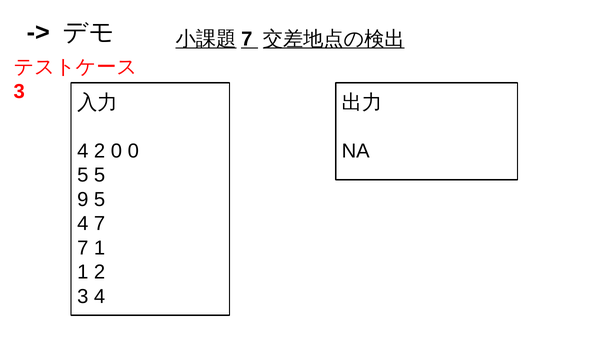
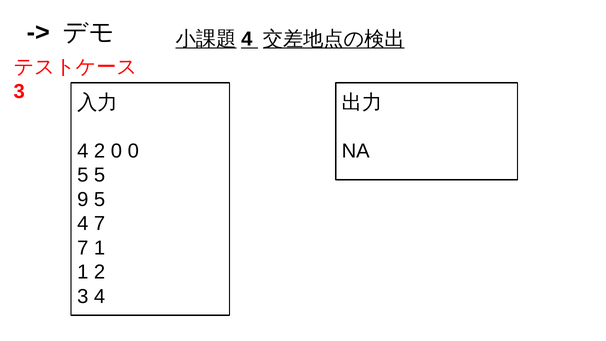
7: 7 -> 4 (247, 39)
